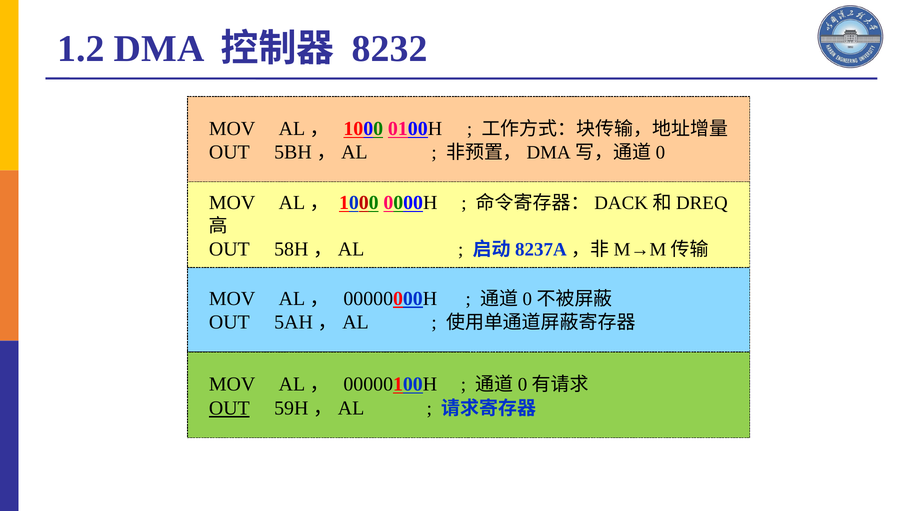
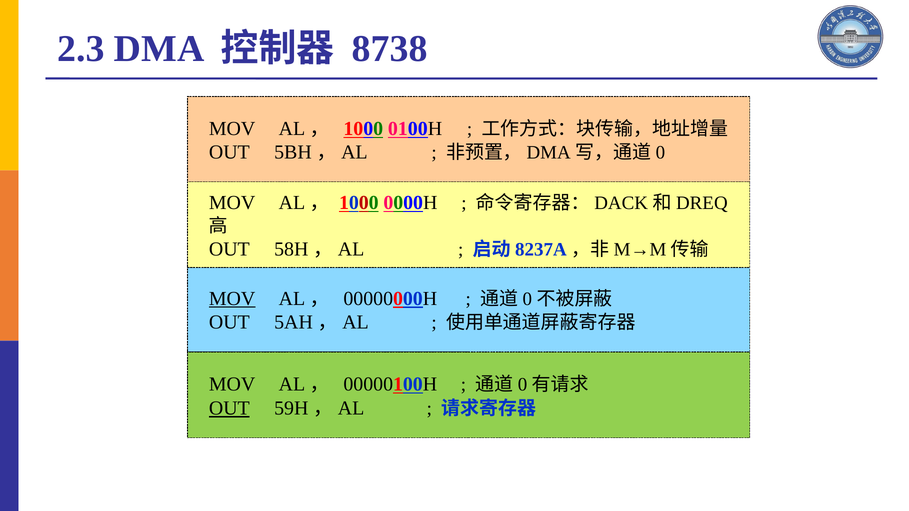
1.2: 1.2 -> 2.3 (81, 49)
8232: 8232 -> 8738 (390, 49)
MOV underline: none -> present (232, 299)
